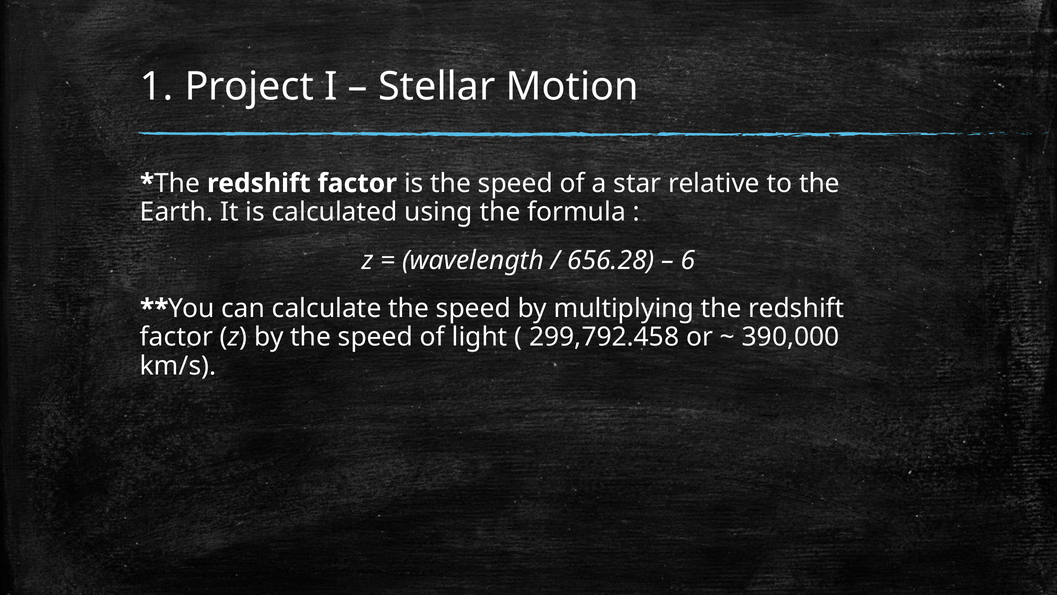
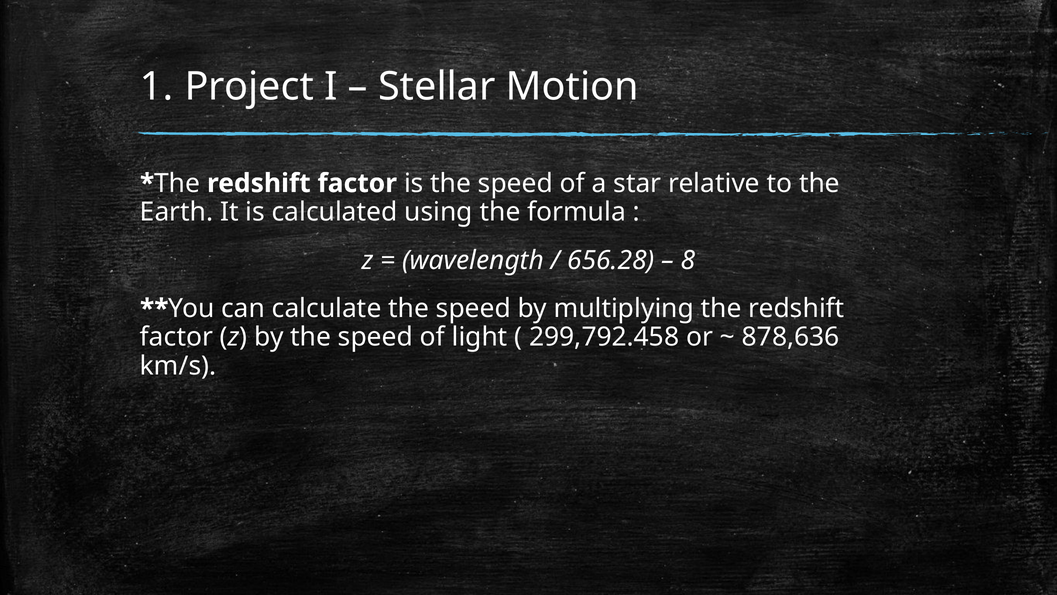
6: 6 -> 8 (688, 260)
390,000: 390,000 -> 878,636 (791, 337)
